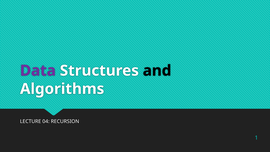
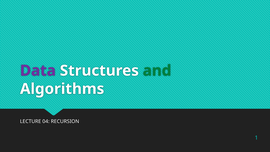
and colour: black -> green (157, 71)
